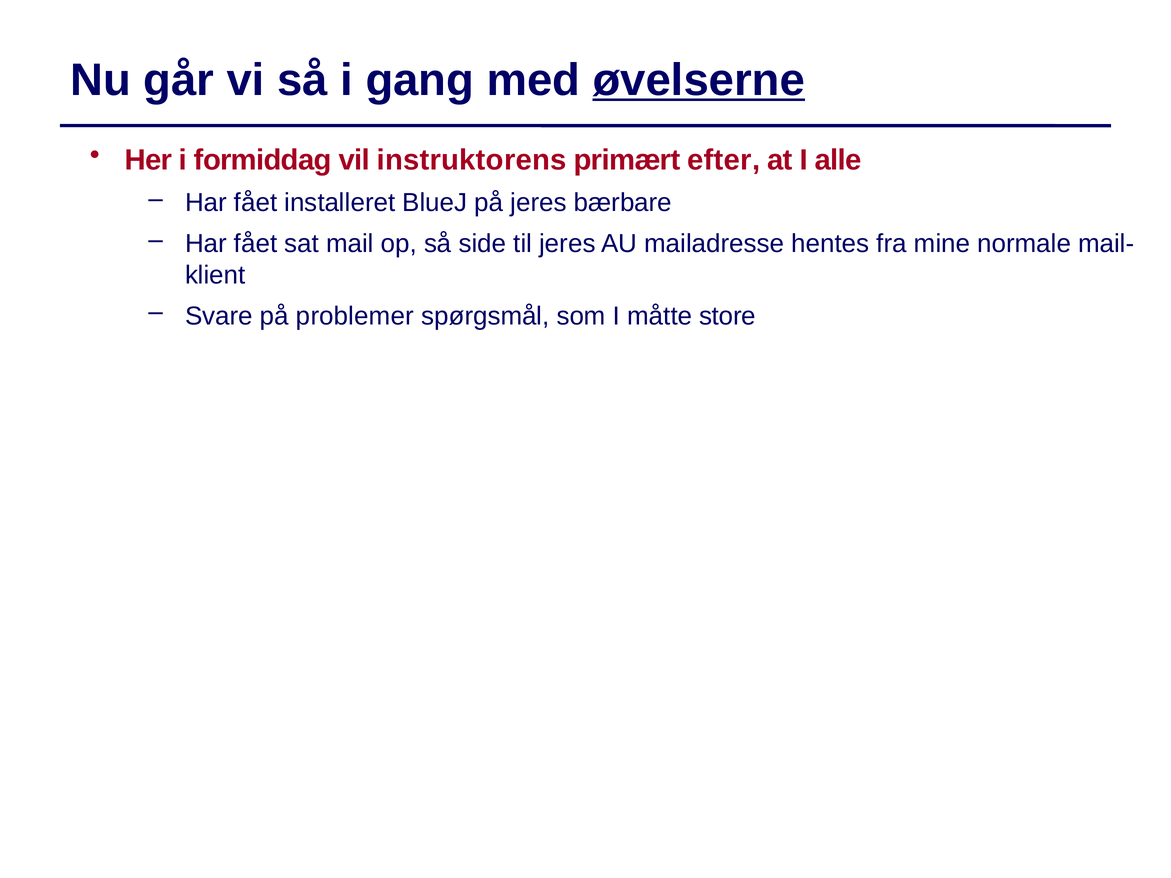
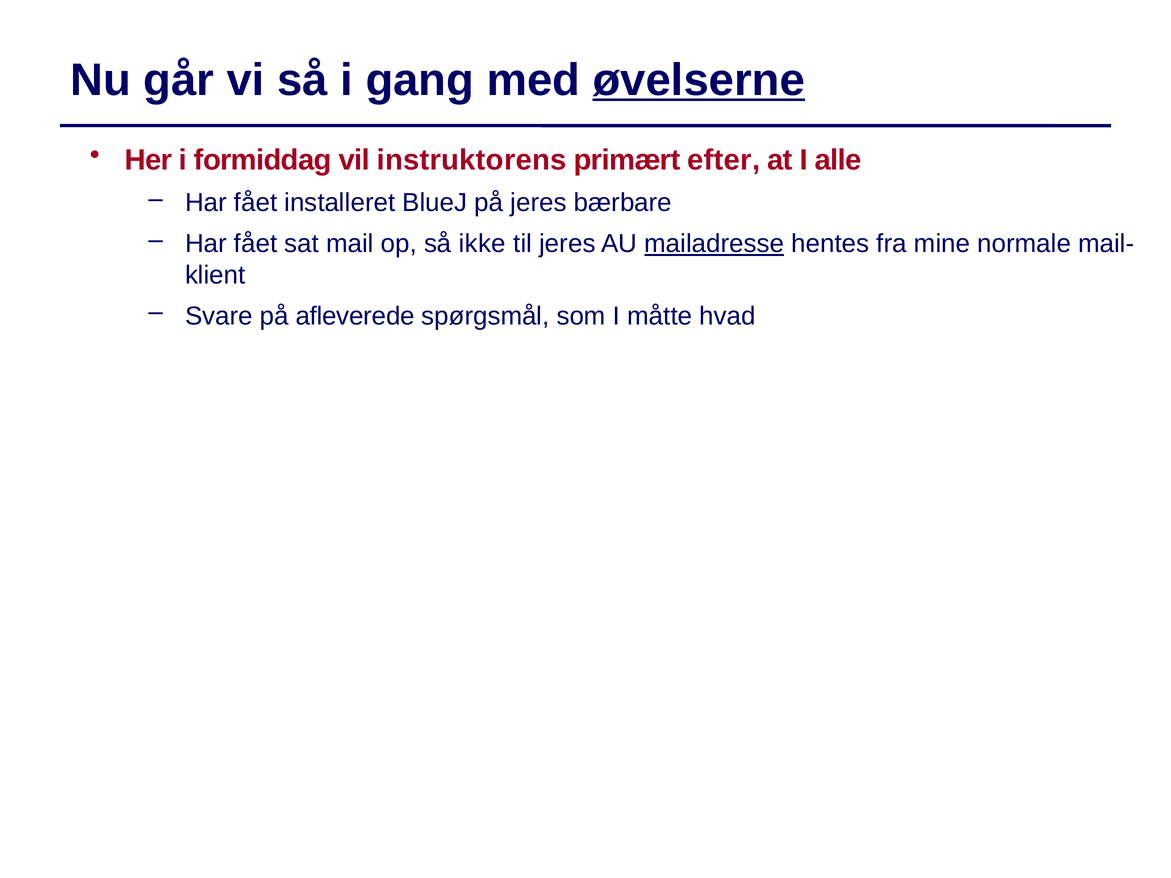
side: side -> ikke (482, 244)
mailadresse underline: none -> present (714, 244)
problemer: problemer -> afleverede (355, 316)
store: store -> hvad (727, 316)
